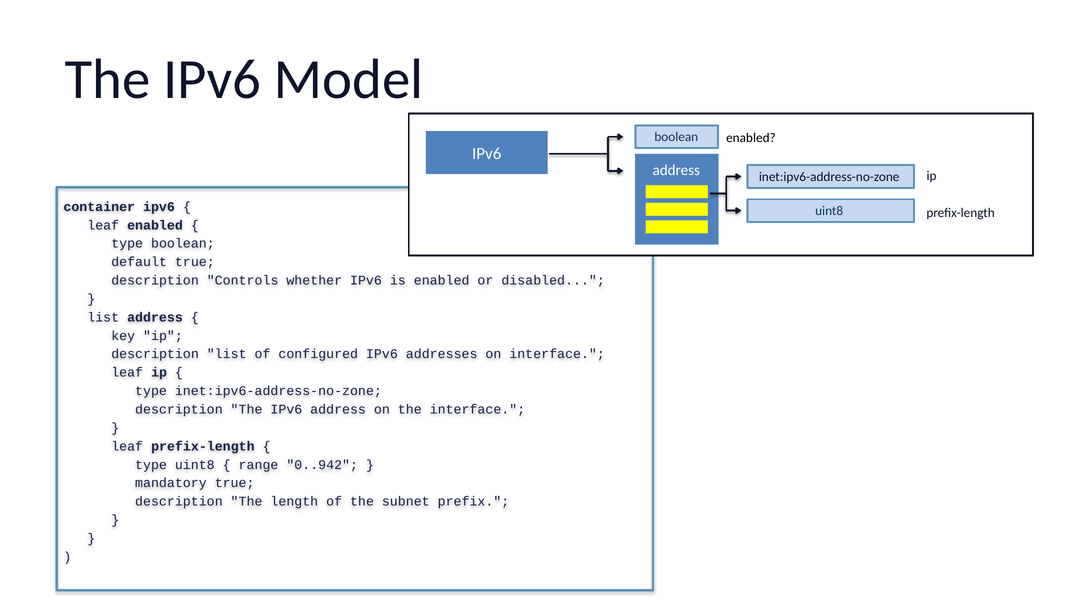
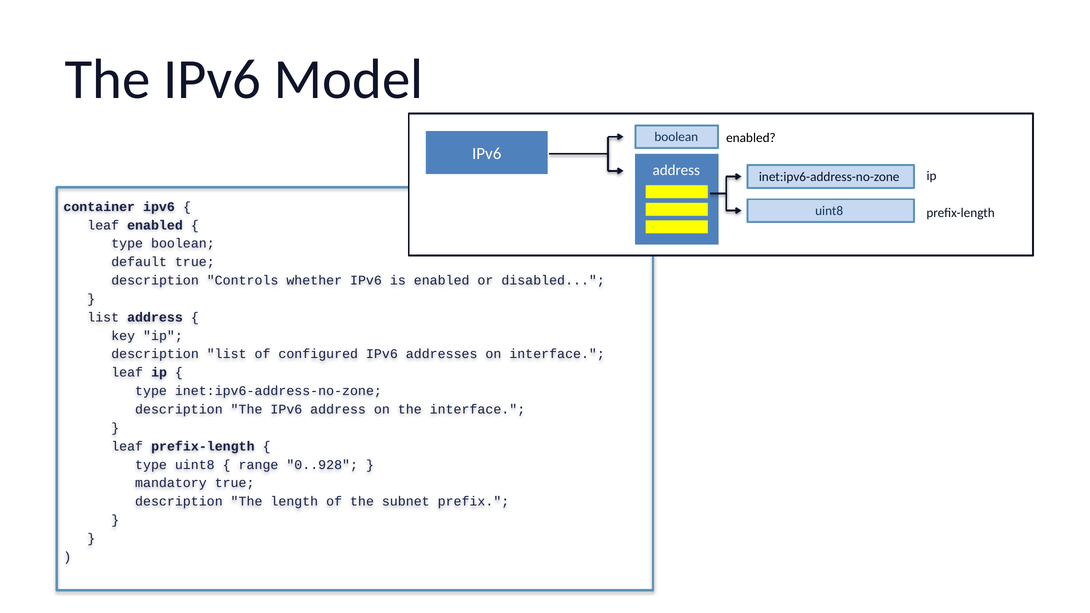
0..942: 0..942 -> 0..928 (322, 465)
